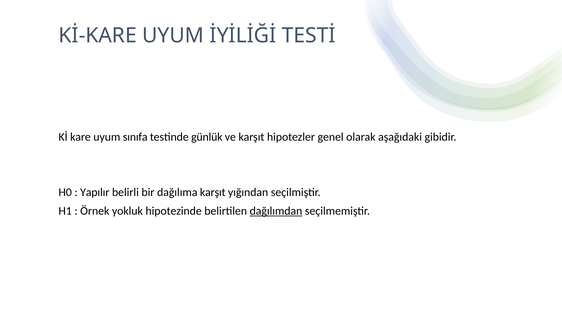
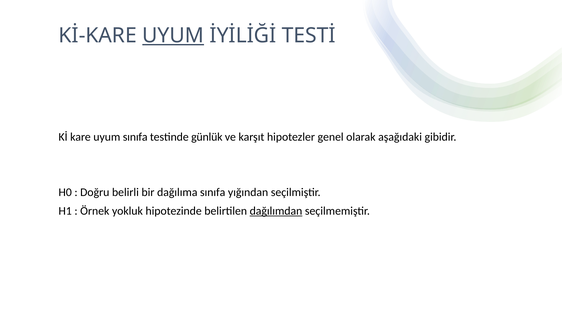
UYUM underline: none -> present (173, 36)
Yapılır: Yapılır -> Doğru (95, 193)
dağılıma karşıt: karşıt -> sınıfa (213, 193)
